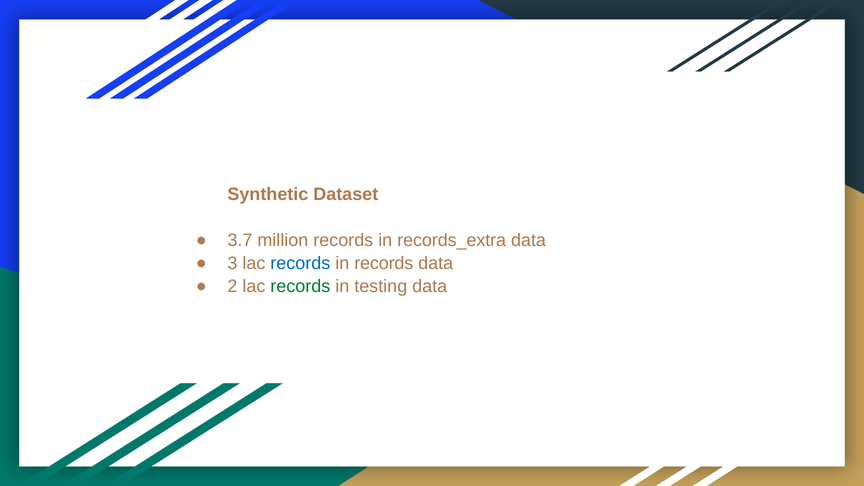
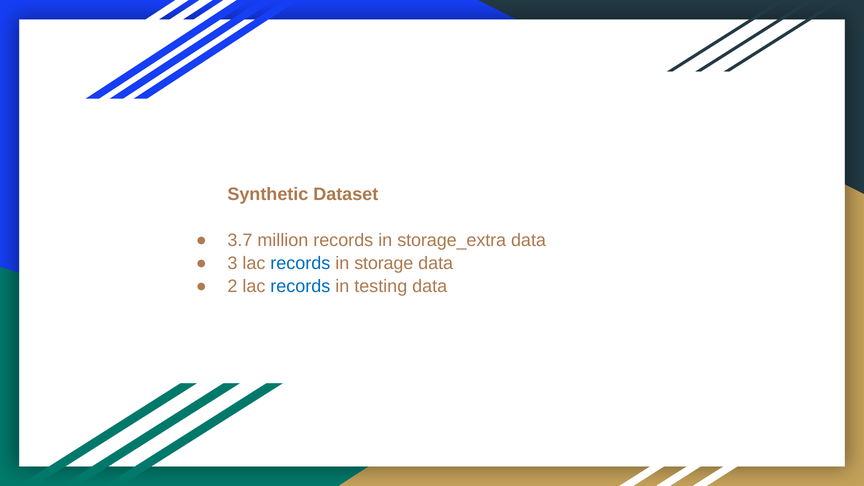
records_extra: records_extra -> storage_extra (452, 240)
in records: records -> storage (384, 263)
records colour: green -> blue (300, 286)
